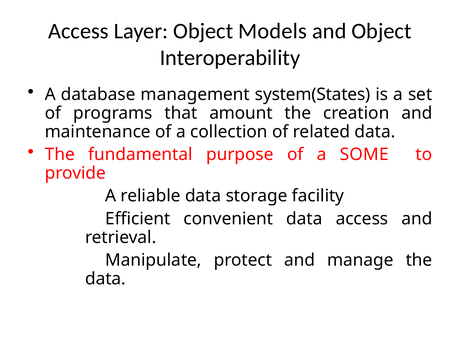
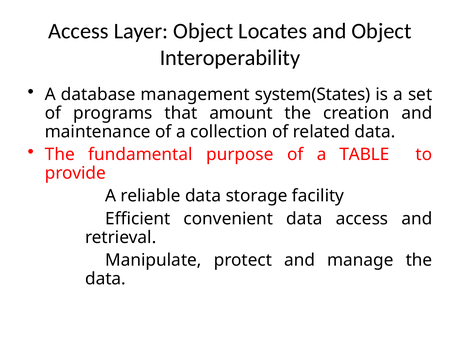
Models: Models -> Locates (273, 31)
SOME: SOME -> TABLE (364, 154)
